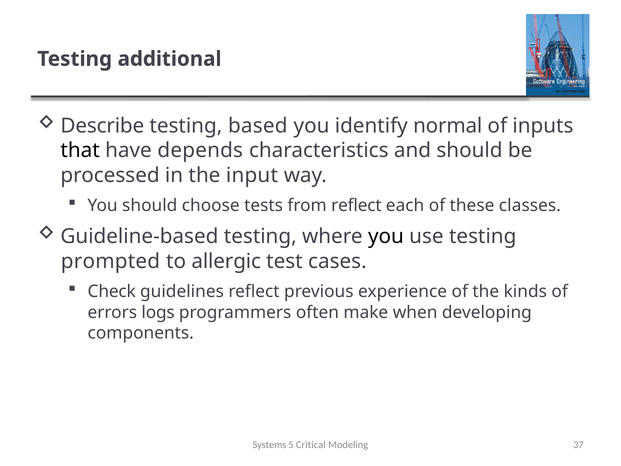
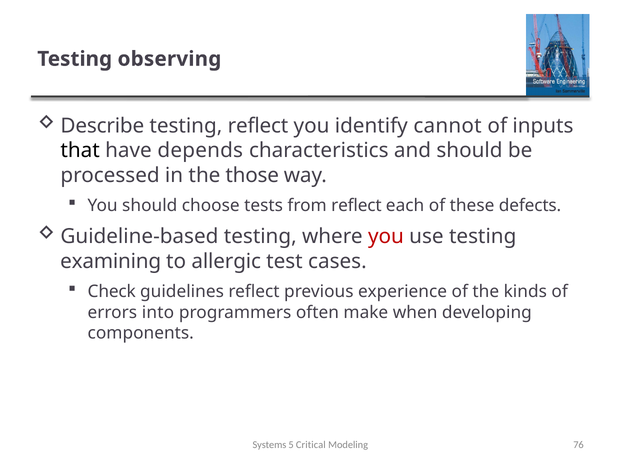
additional: additional -> observing (169, 59)
testing based: based -> reflect (258, 126)
normal: normal -> cannot (448, 126)
input: input -> those (252, 175)
classes: classes -> defects (530, 206)
you colour: black -> red (386, 236)
prompted: prompted -> examining (111, 261)
logs: logs -> into (158, 312)
37: 37 -> 76 (578, 445)
